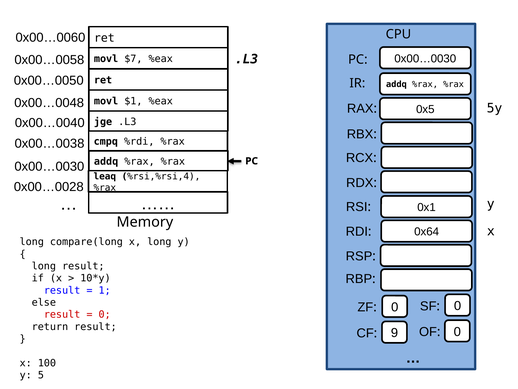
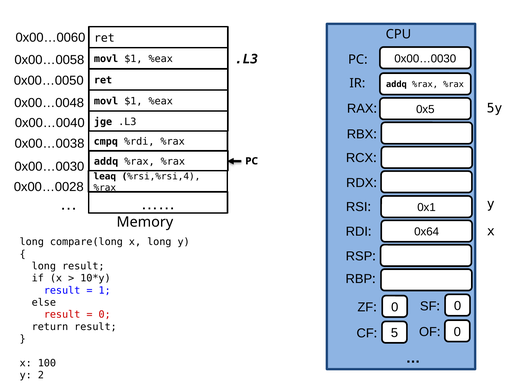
$7: $7 -> $1 (133, 59)
9: 9 -> 5 (394, 333)
5: 5 -> 2 (41, 375)
